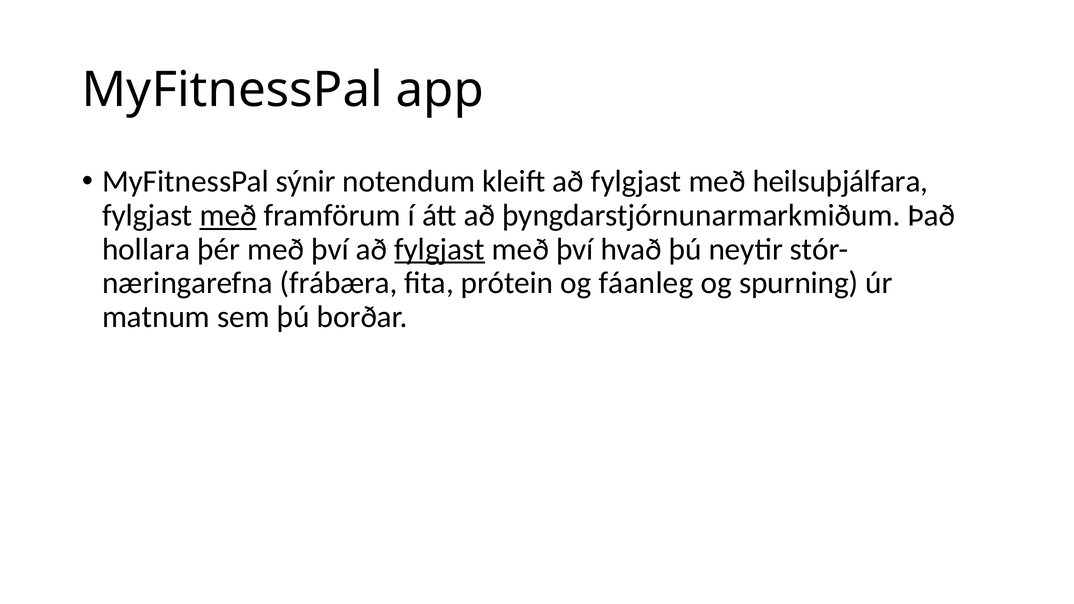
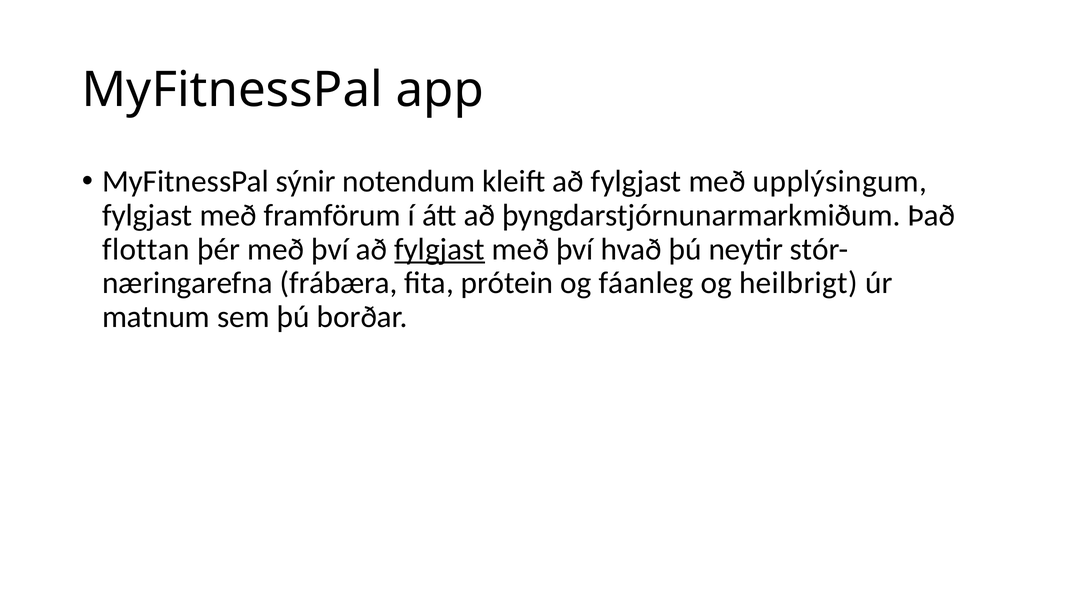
heilsuþjálfara: heilsuþjálfara -> upplýsingum (840, 182)
með underline: present -> none (228, 215)
hollara: hollara -> flottan (146, 249)
spurning: spurning -> heilbrigt (798, 283)
